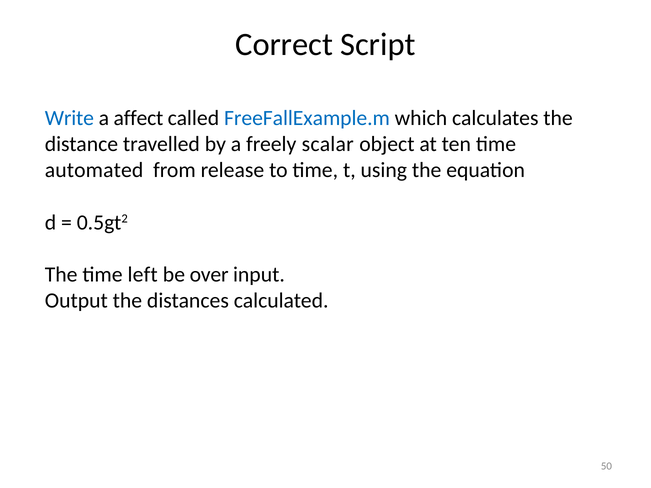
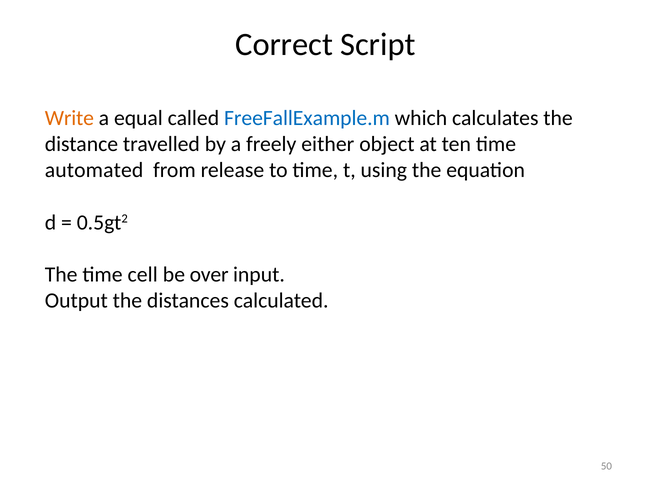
Write colour: blue -> orange (69, 118)
affect: affect -> equal (138, 118)
scalar: scalar -> either (328, 144)
left: left -> cell (143, 275)
